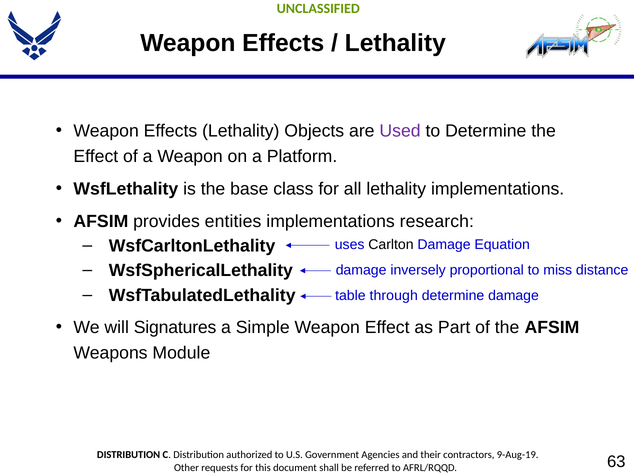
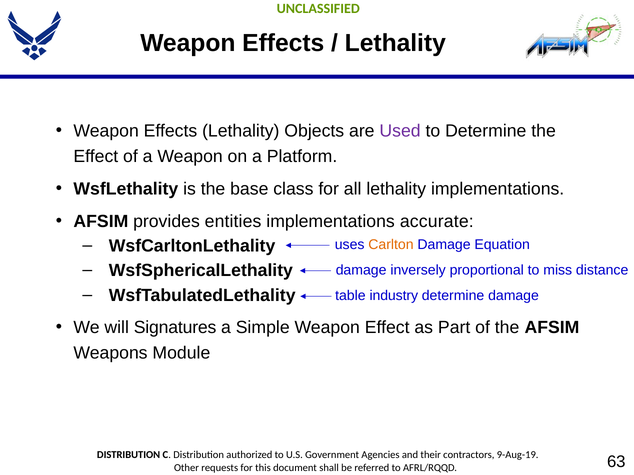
research: research -> accurate (437, 221)
Carlton colour: black -> orange (391, 245)
through: through -> industry (394, 296)
